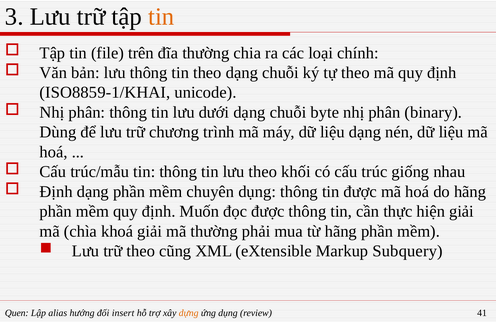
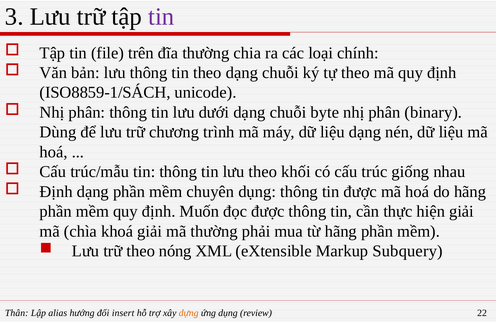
tin colour: orange -> purple (161, 17)
ISO8859-1/KHAI: ISO8859-1/KHAI -> ISO8859-1/SÁCH (105, 93)
cũng: cũng -> nóng (175, 251)
Quen: Quen -> Thân (17, 313)
41: 41 -> 22 (482, 313)
